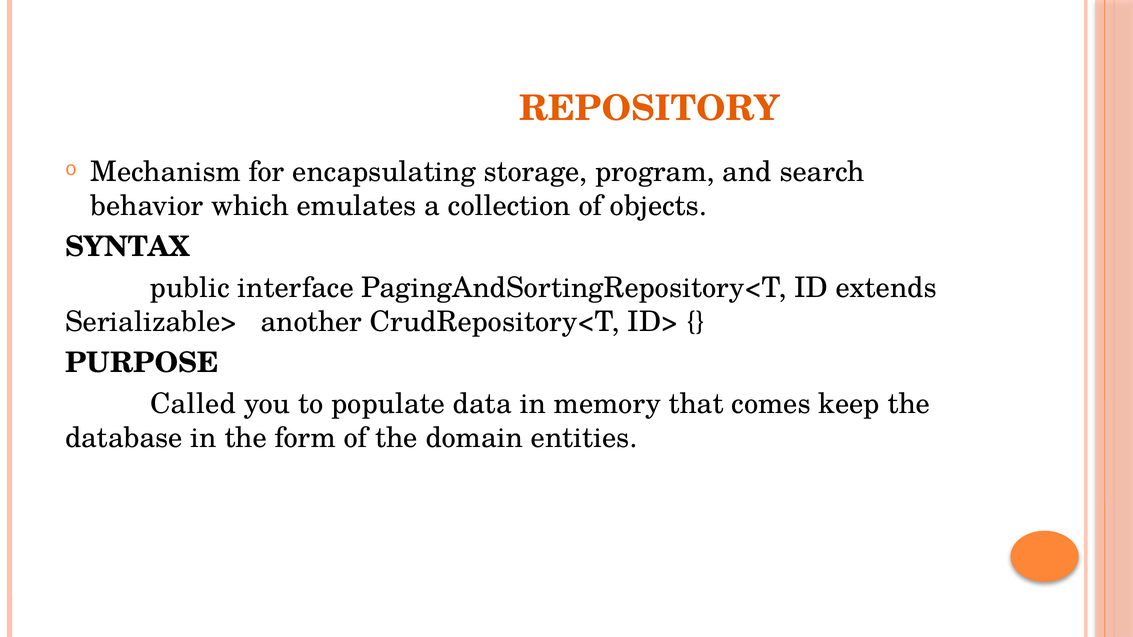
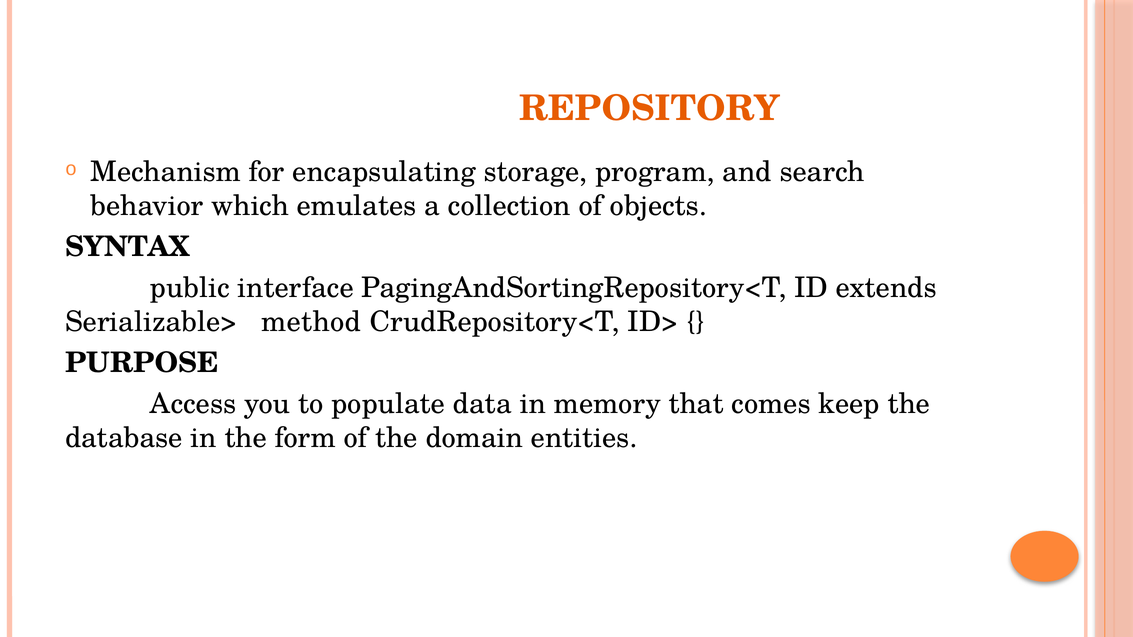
another: another -> method (311, 322)
Called: Called -> Access (193, 404)
